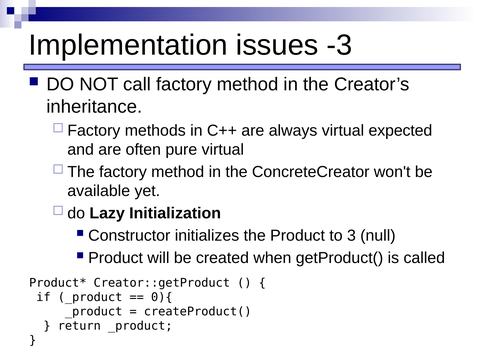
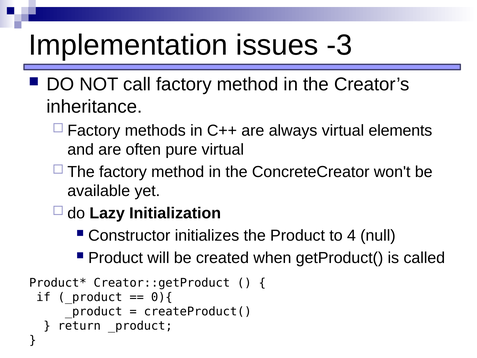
expected: expected -> elements (400, 130)
3: 3 -> 4 (351, 235)
